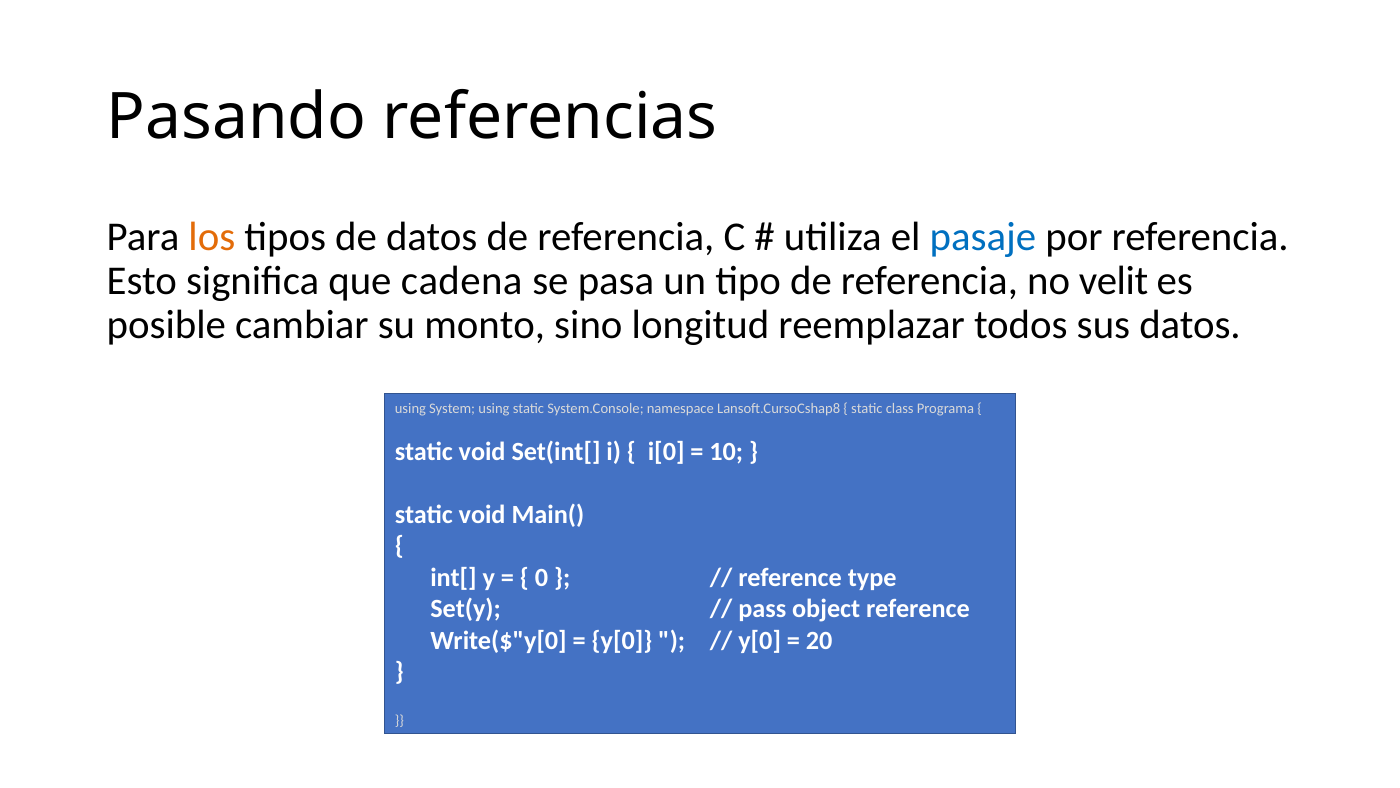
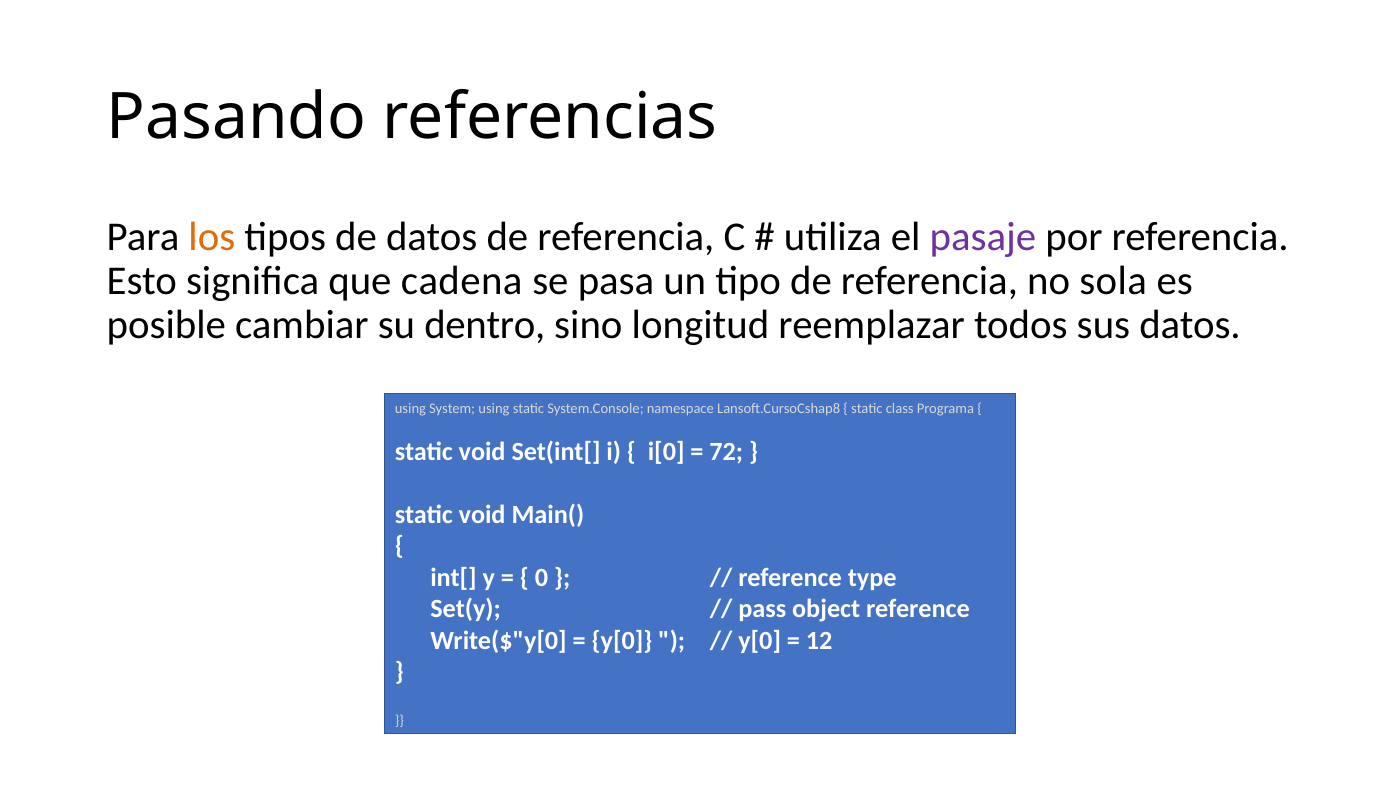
pasaje colour: blue -> purple (983, 237)
velit: velit -> sola (1113, 281)
monto: monto -> dentro (485, 325)
10: 10 -> 72 (726, 451)
20: 20 -> 12 (819, 640)
